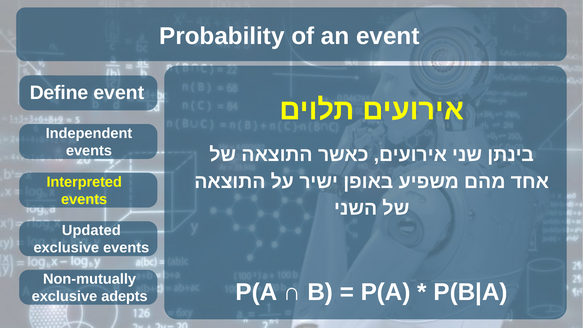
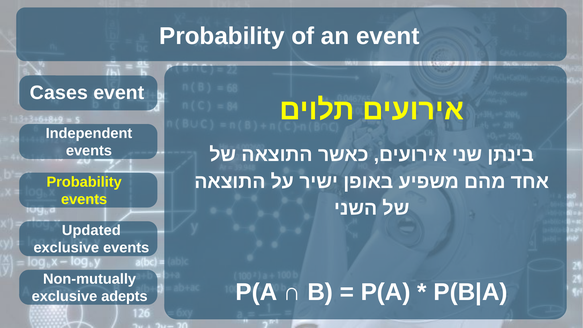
Define: Define -> Cases (59, 93)
Interpreted: Interpreted -> Probability (84, 182)
